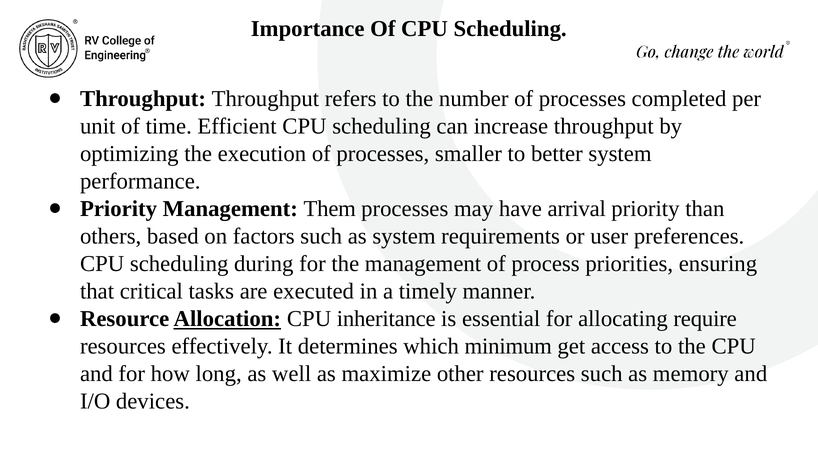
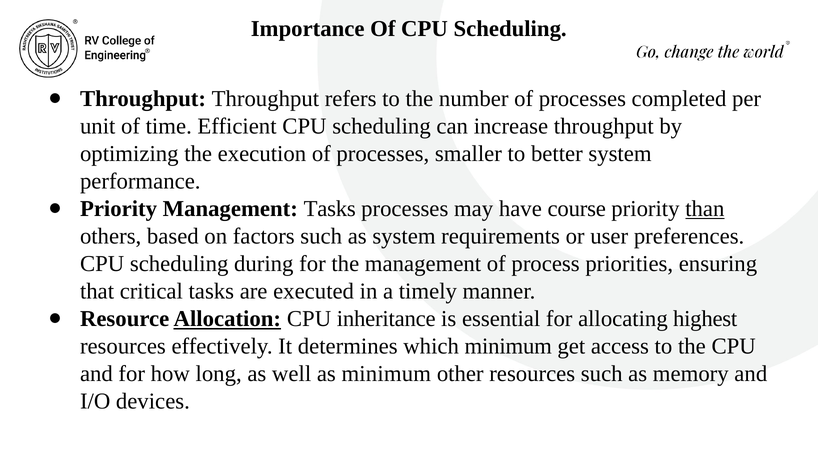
Management Them: Them -> Tasks (330, 209)
arrival: arrival -> course (577, 209)
than underline: none -> present (705, 209)
require: require -> highest (705, 319)
as maximize: maximize -> minimum (386, 374)
